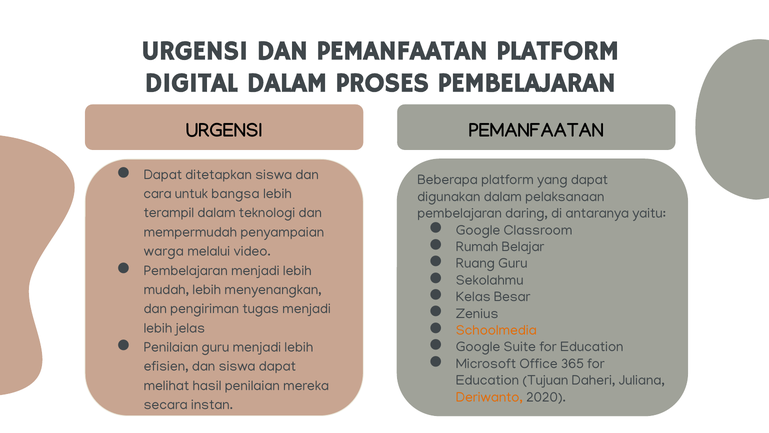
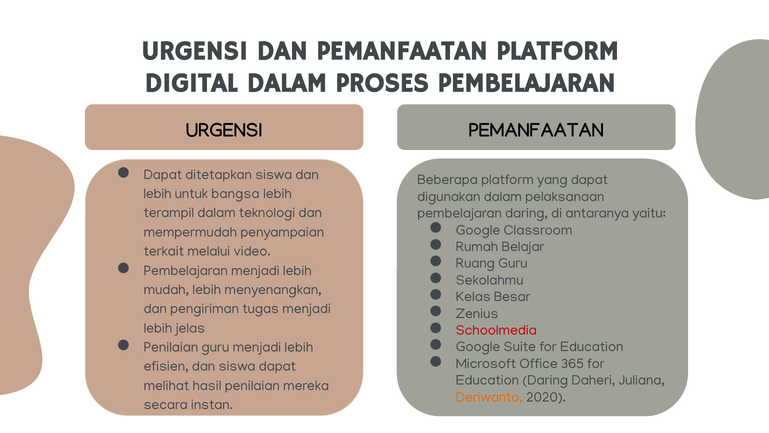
cara: cara -> lebih (158, 194)
warga: warga -> terkait (164, 251)
Schoolmedia colour: orange -> red (496, 330)
Education Tujuan: Tujuan -> Daring (545, 380)
